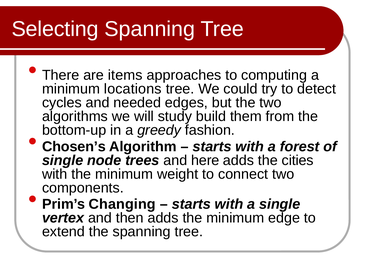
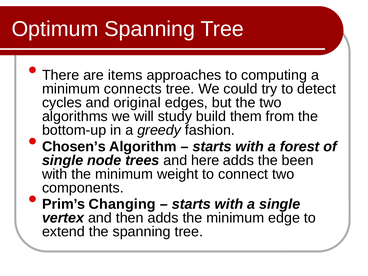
Selecting: Selecting -> Optimum (55, 29)
locations: locations -> connects (133, 89)
needed: needed -> original (137, 103)
cities: cities -> been (298, 160)
